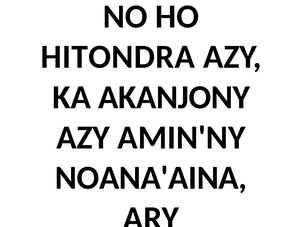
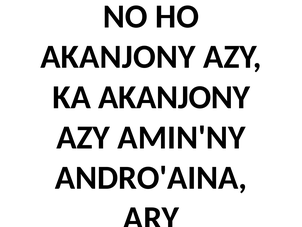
HITONDRA: HITONDRA -> AKANJONY (118, 57)
NOANA'AINA: NOANA'AINA -> ANDRO'AINA (151, 177)
